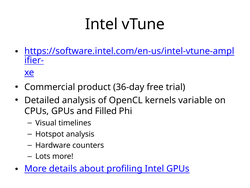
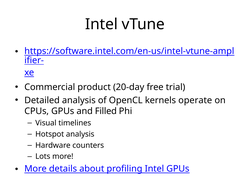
36-day: 36-day -> 20-day (129, 87)
variable: variable -> operate (195, 100)
